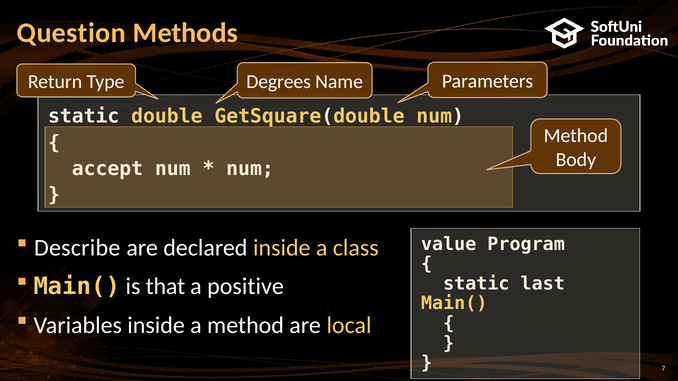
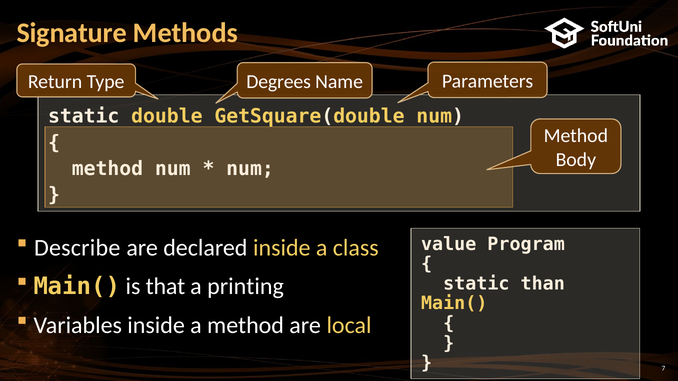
Question: Question -> Signature (72, 33)
accept: accept -> method (107, 169)
positive: positive -> printing (245, 287)
last: last -> than (543, 284)
